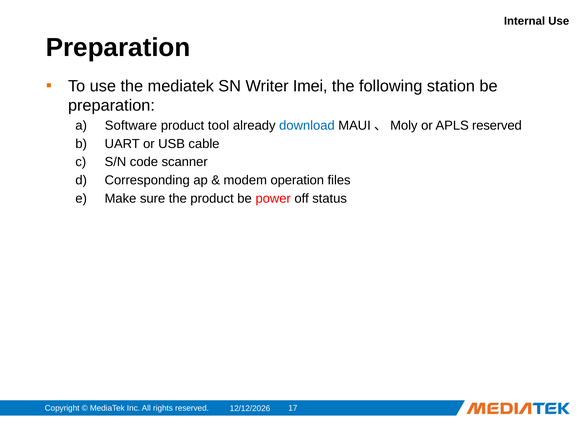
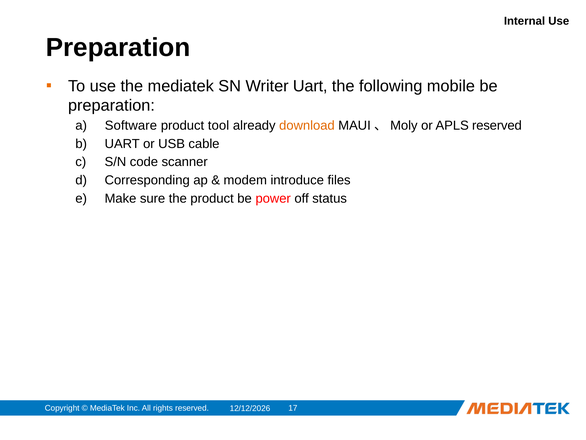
Writer Imei: Imei -> Uart (310, 86)
station: station -> mobile (451, 86)
download colour: blue -> orange (307, 125)
operation: operation -> introduce (297, 180)
